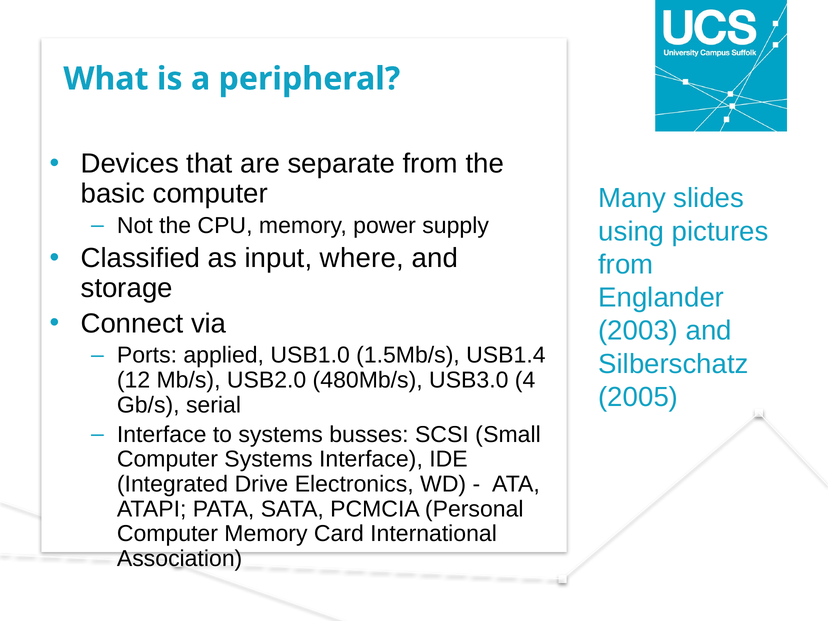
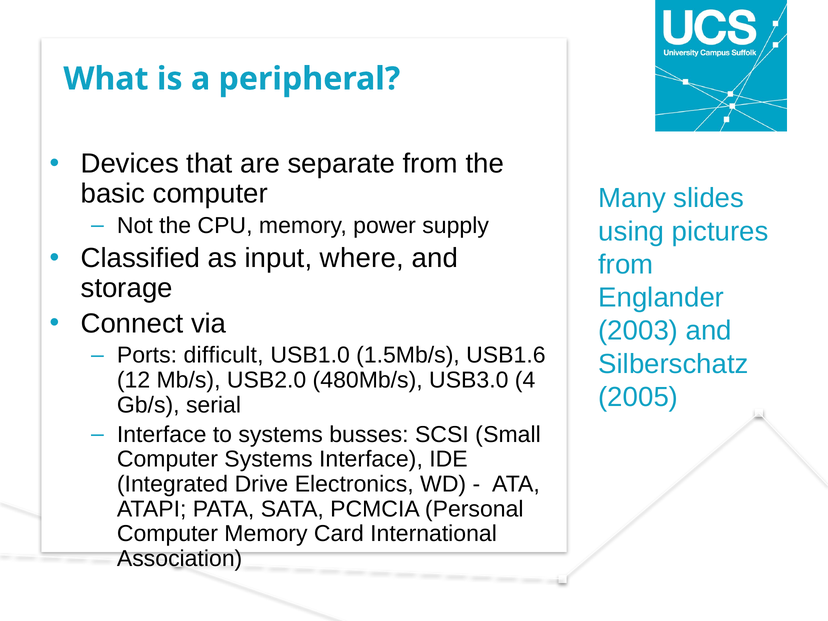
applied: applied -> difficult (224, 355)
USB1.4: USB1.4 -> USB1.6 (506, 355)
